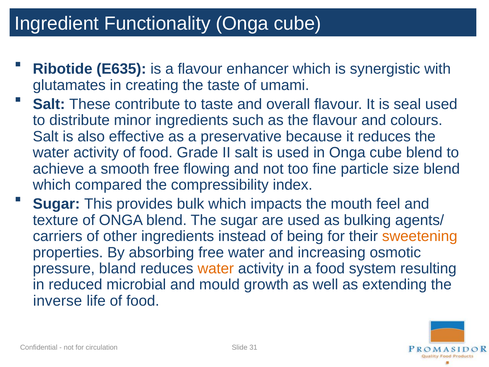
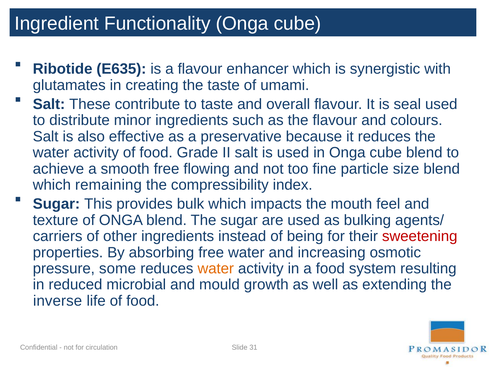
compared: compared -> remaining (108, 185)
sweetening colour: orange -> red (420, 236)
bland: bland -> some (118, 268)
